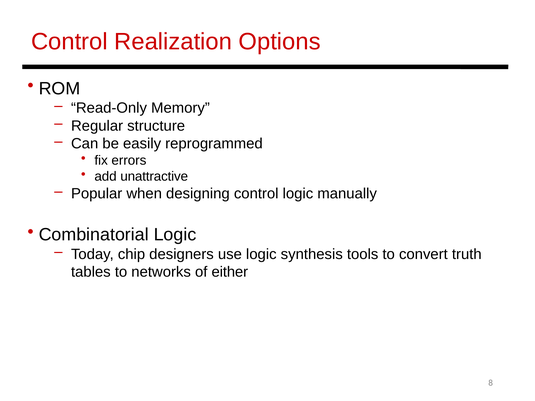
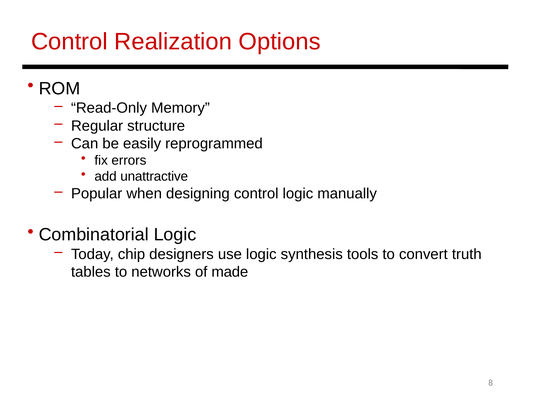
either: either -> made (230, 272)
